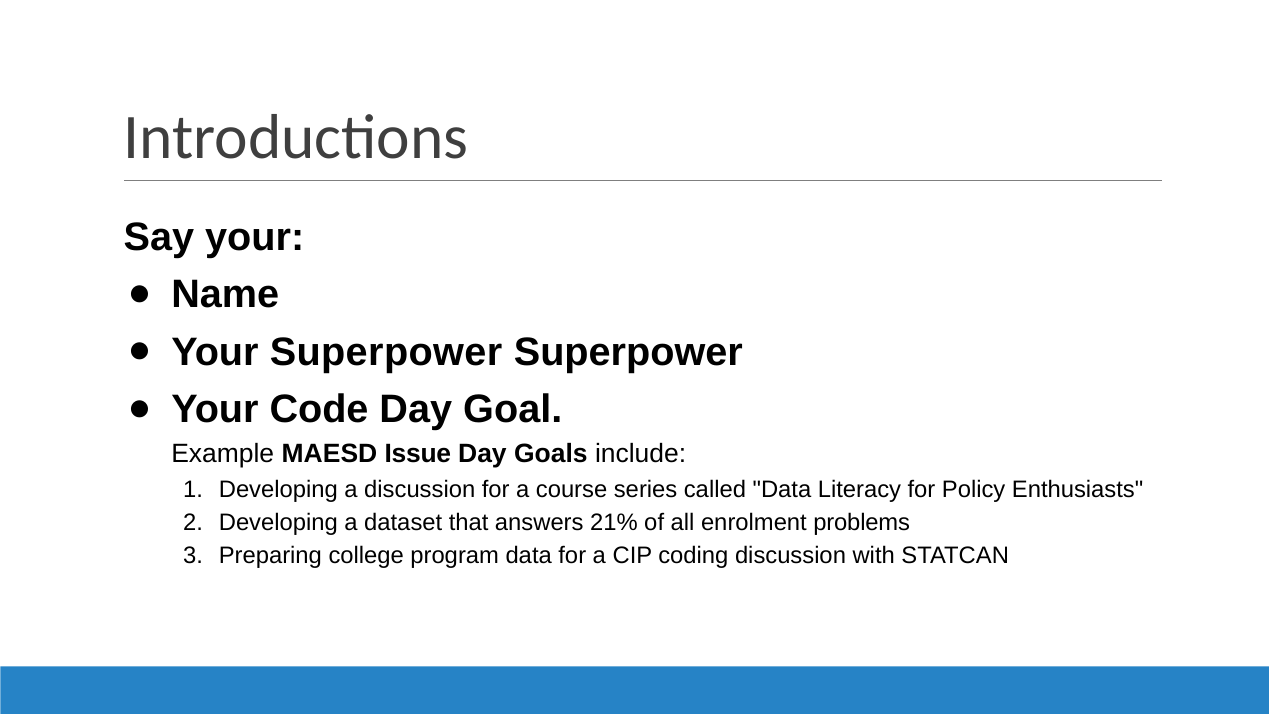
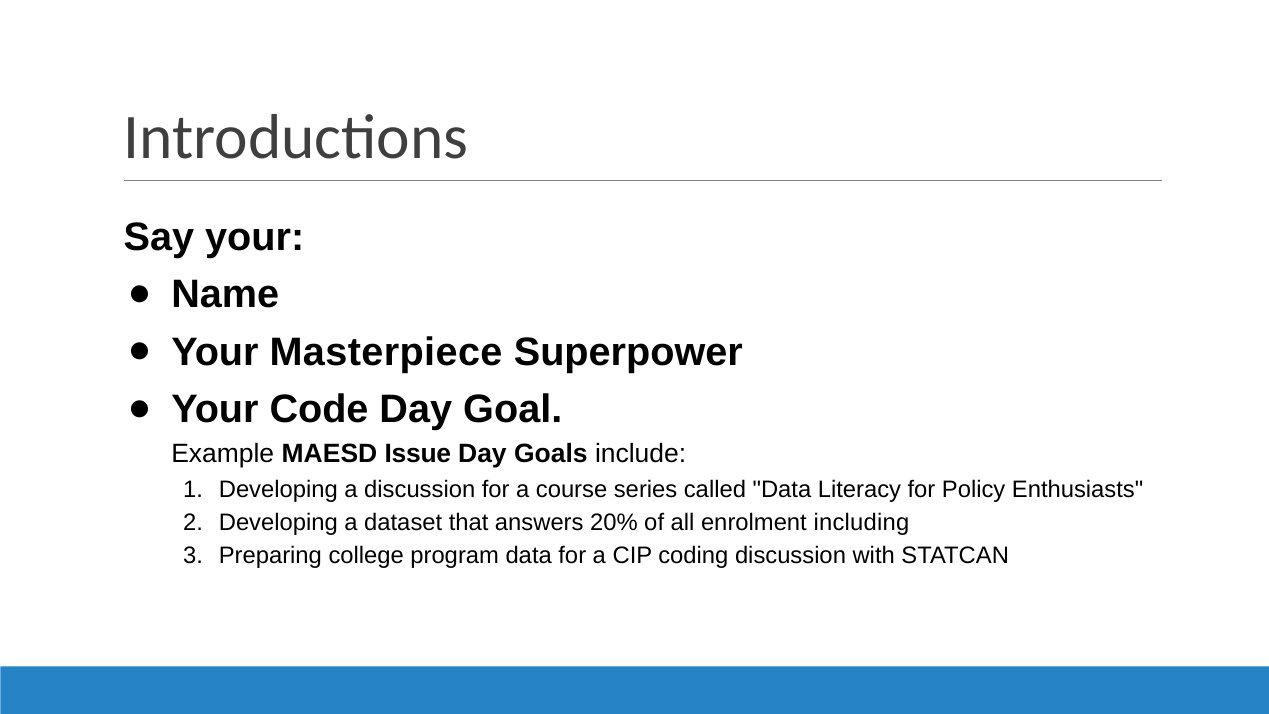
Your Superpower: Superpower -> Masterpiece (386, 352)
21%: 21% -> 20% (614, 523)
problems: problems -> including (861, 523)
